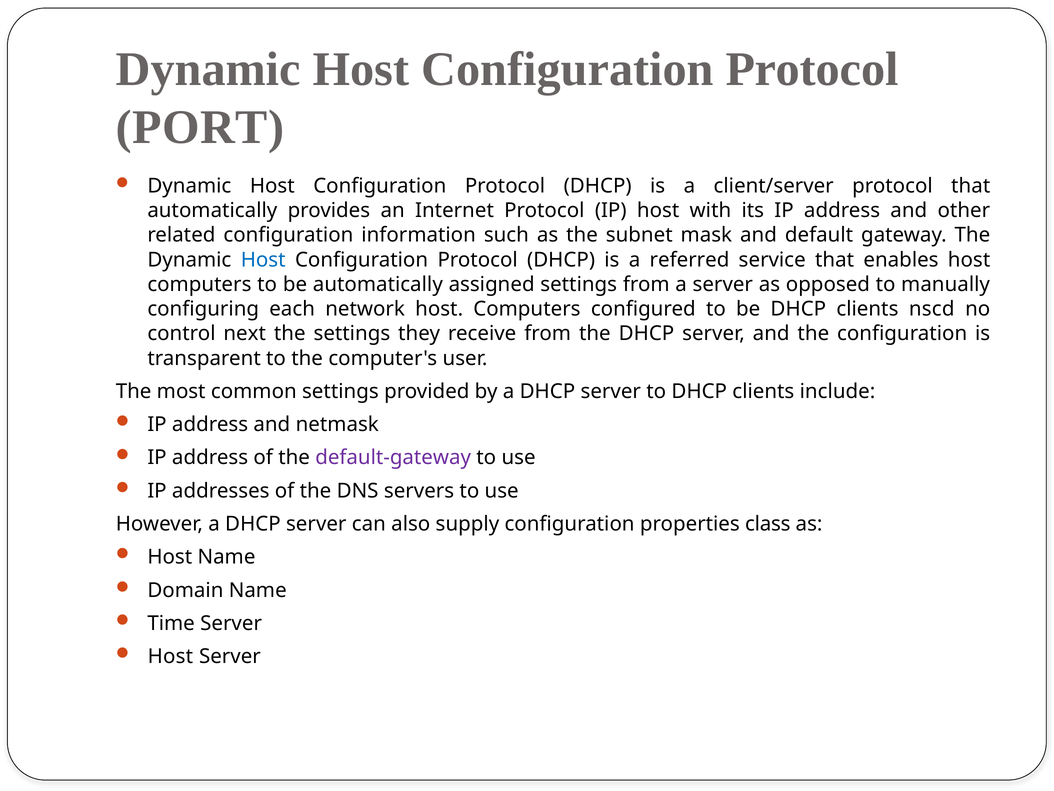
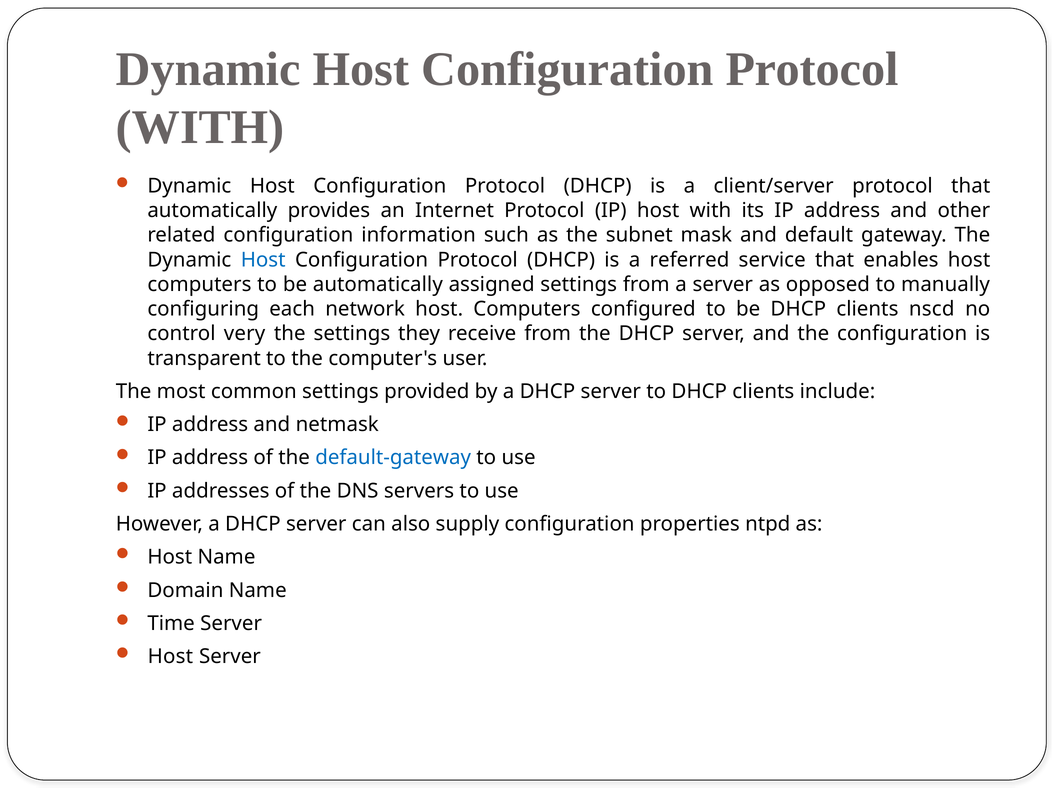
PORT: PORT -> WITH (200, 127)
next: next -> very (245, 333)
default-gateway colour: purple -> blue (393, 457)
class: class -> ntpd (768, 524)
